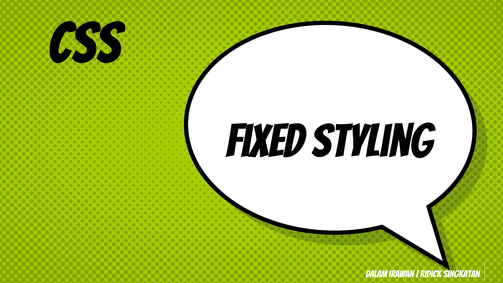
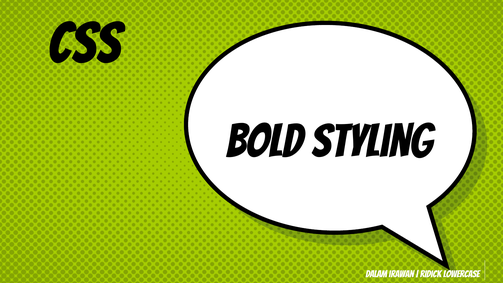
fixed: fixed -> bold (264, 142)
singkatan: singkatan -> lowercase (461, 274)
